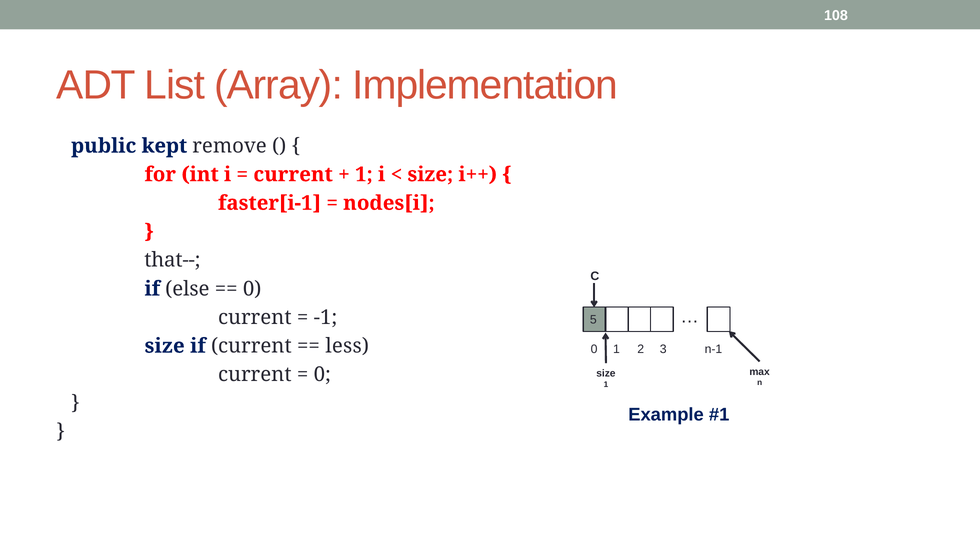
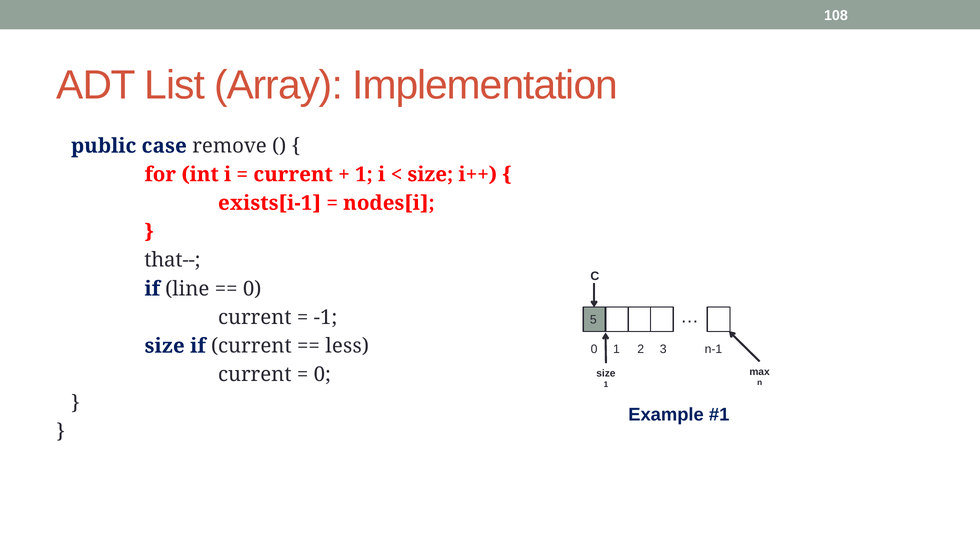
kept: kept -> case (164, 146)
faster[i-1: faster[i-1 -> exists[i-1 (269, 203)
else: else -> line (187, 289)
